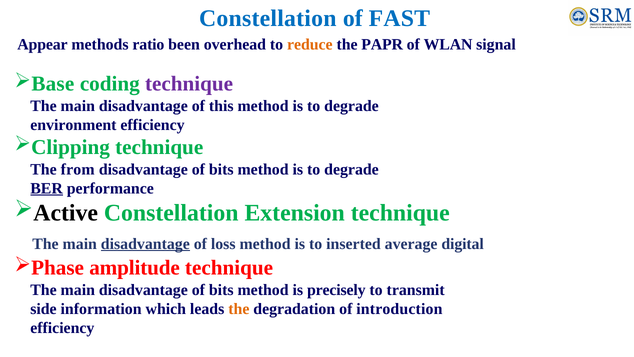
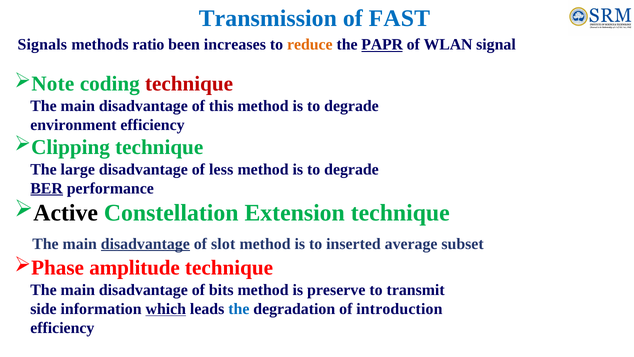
Constellation: Constellation -> Transmission (268, 18)
Appear: Appear -> Signals (42, 45)
overhead: overhead -> increases (235, 45)
PAPR underline: none -> present (382, 45)
Base: Base -> Note (53, 84)
technique colour: purple -> red (189, 84)
from: from -> large (78, 169)
bits: bits -> less (221, 169)
loss: loss -> slot (223, 244)
digital: digital -> subset (463, 244)
precisely: precisely -> preserve (336, 290)
which underline: none -> present (166, 309)
the colour: orange -> blue (239, 309)
